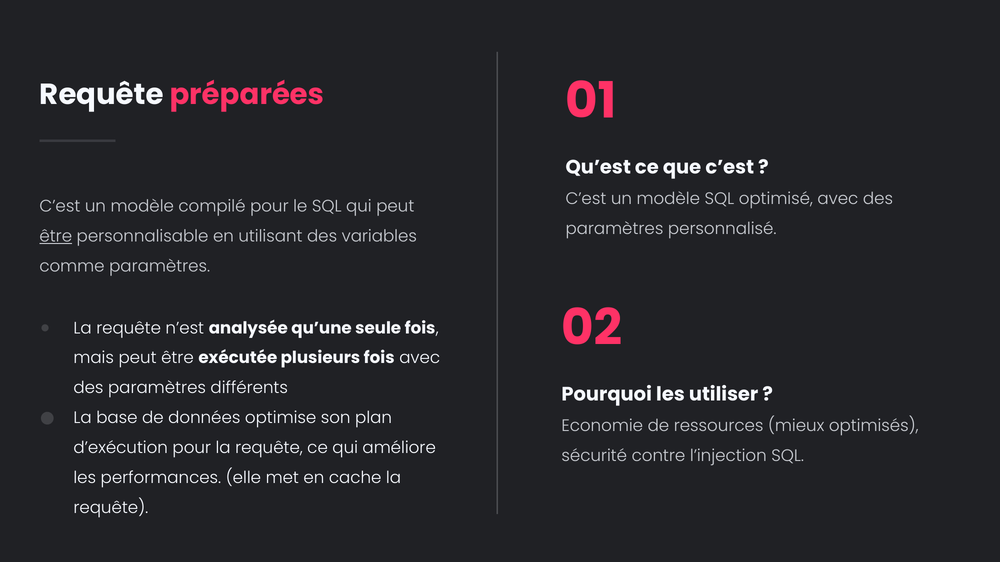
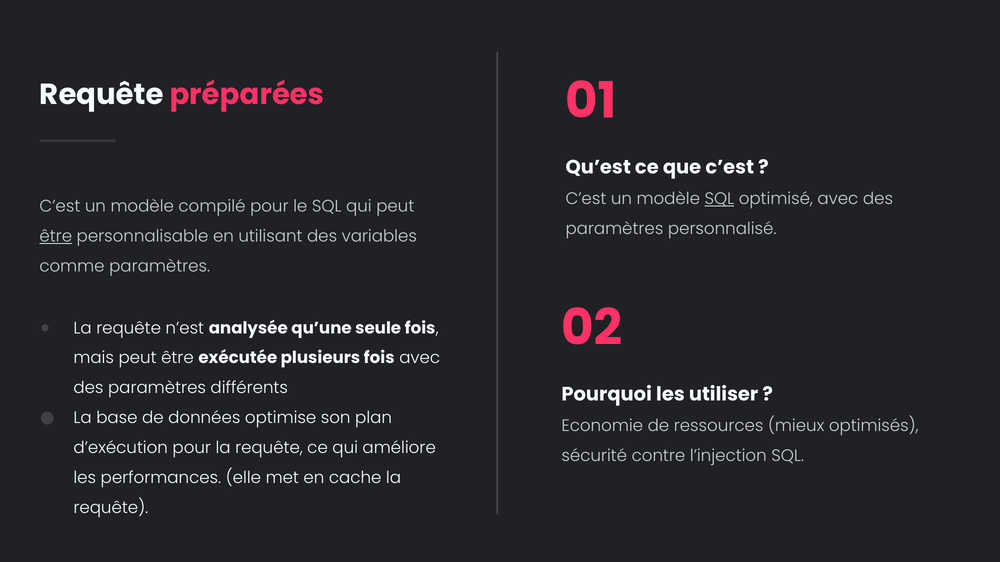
SQL underline: none -> present (719, 199)
